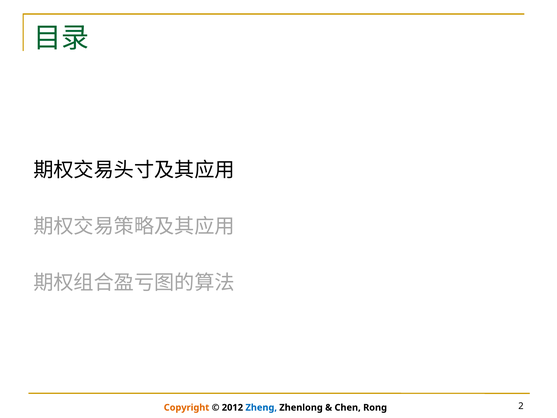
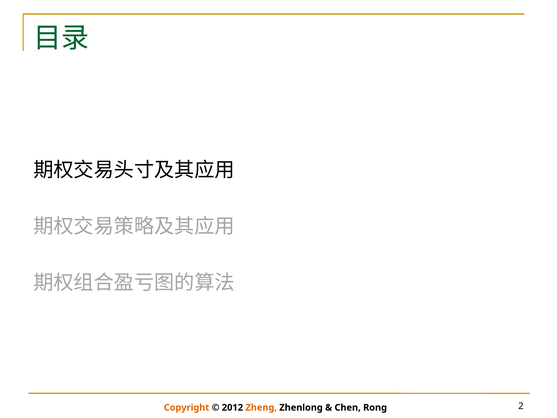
Zheng colour: blue -> orange (261, 407)
